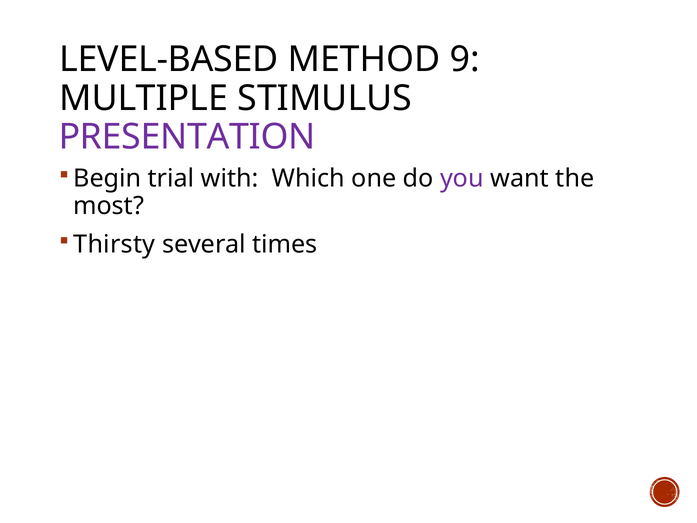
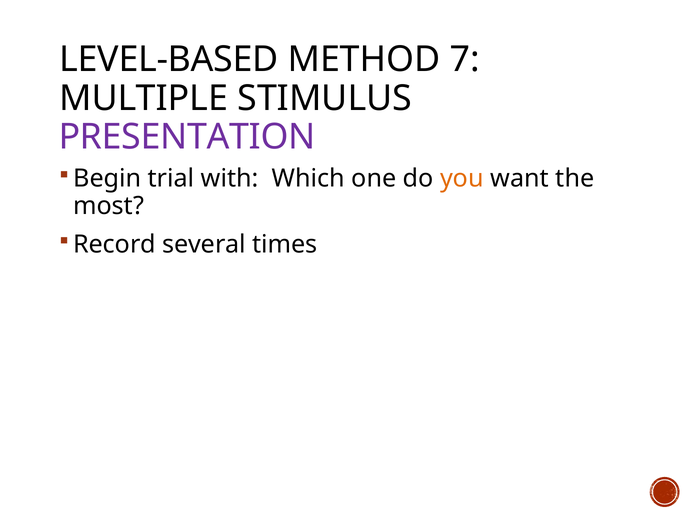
9: 9 -> 7 (465, 60)
you colour: purple -> orange (462, 179)
Thirsty: Thirsty -> Record (115, 245)
